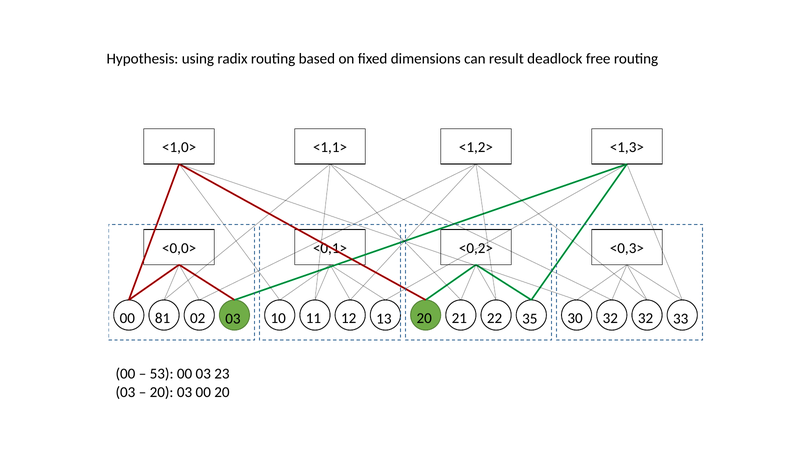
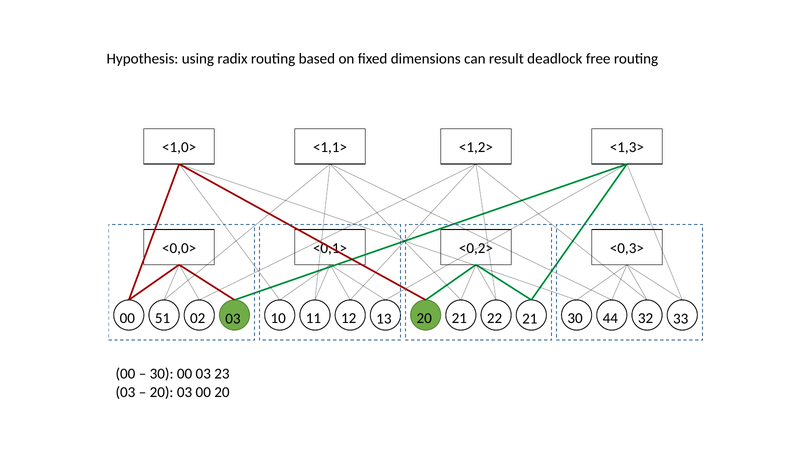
81: 81 -> 51 (163, 318)
22 35: 35 -> 21 (530, 319)
30 32: 32 -> 44 (610, 318)
53: 53 -> 30 (162, 374)
